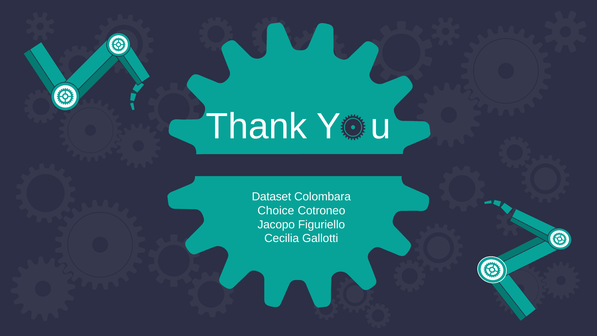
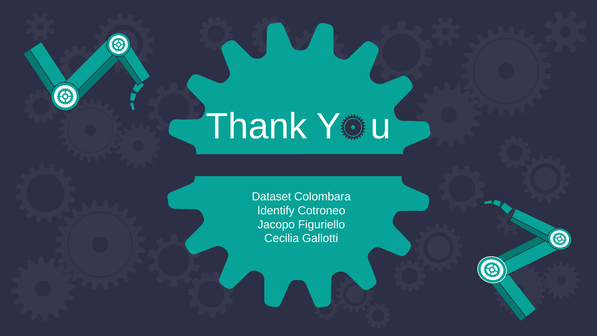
Choice: Choice -> Identify (276, 210)
